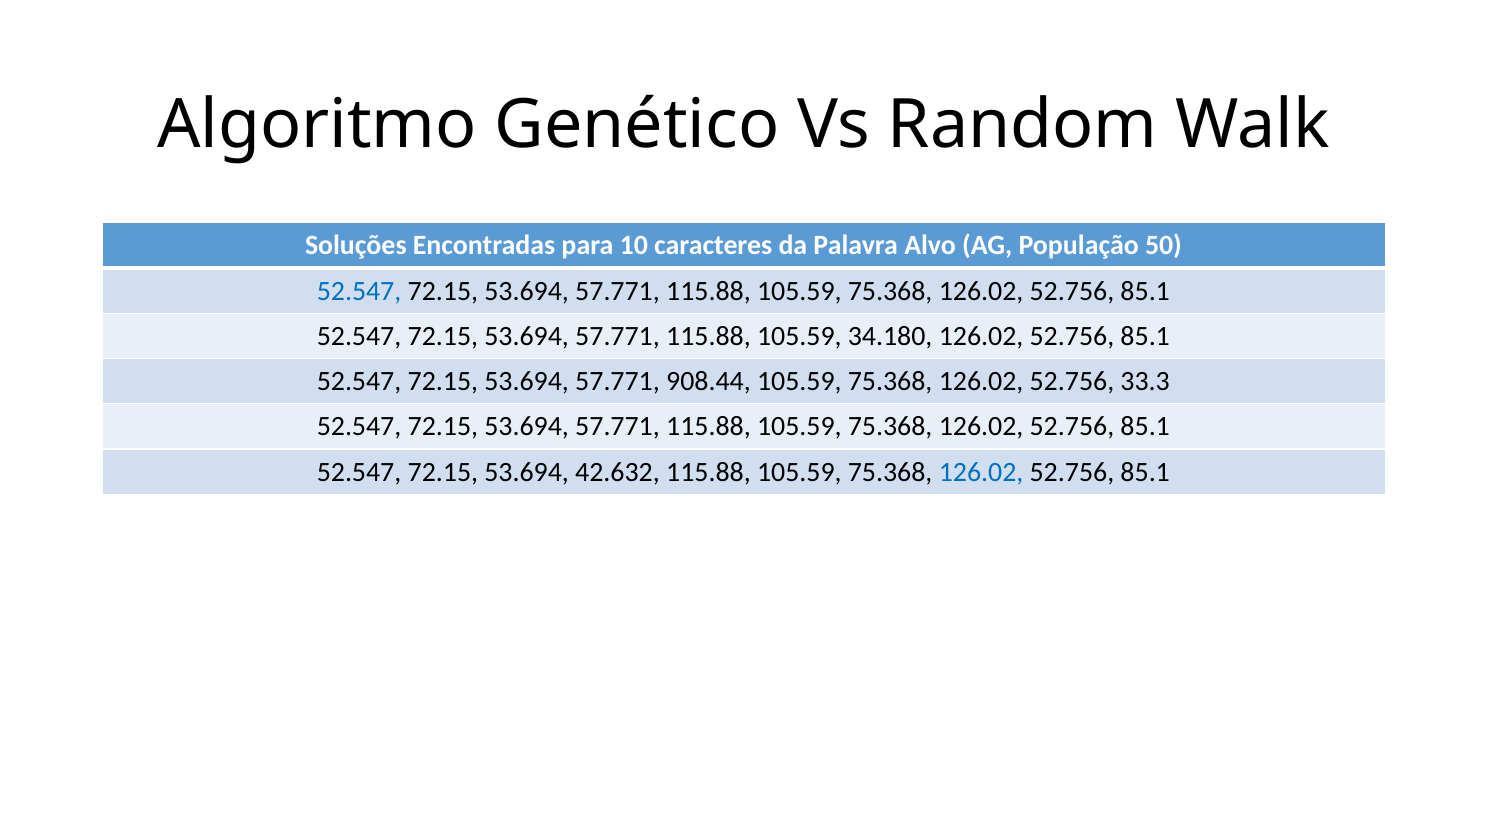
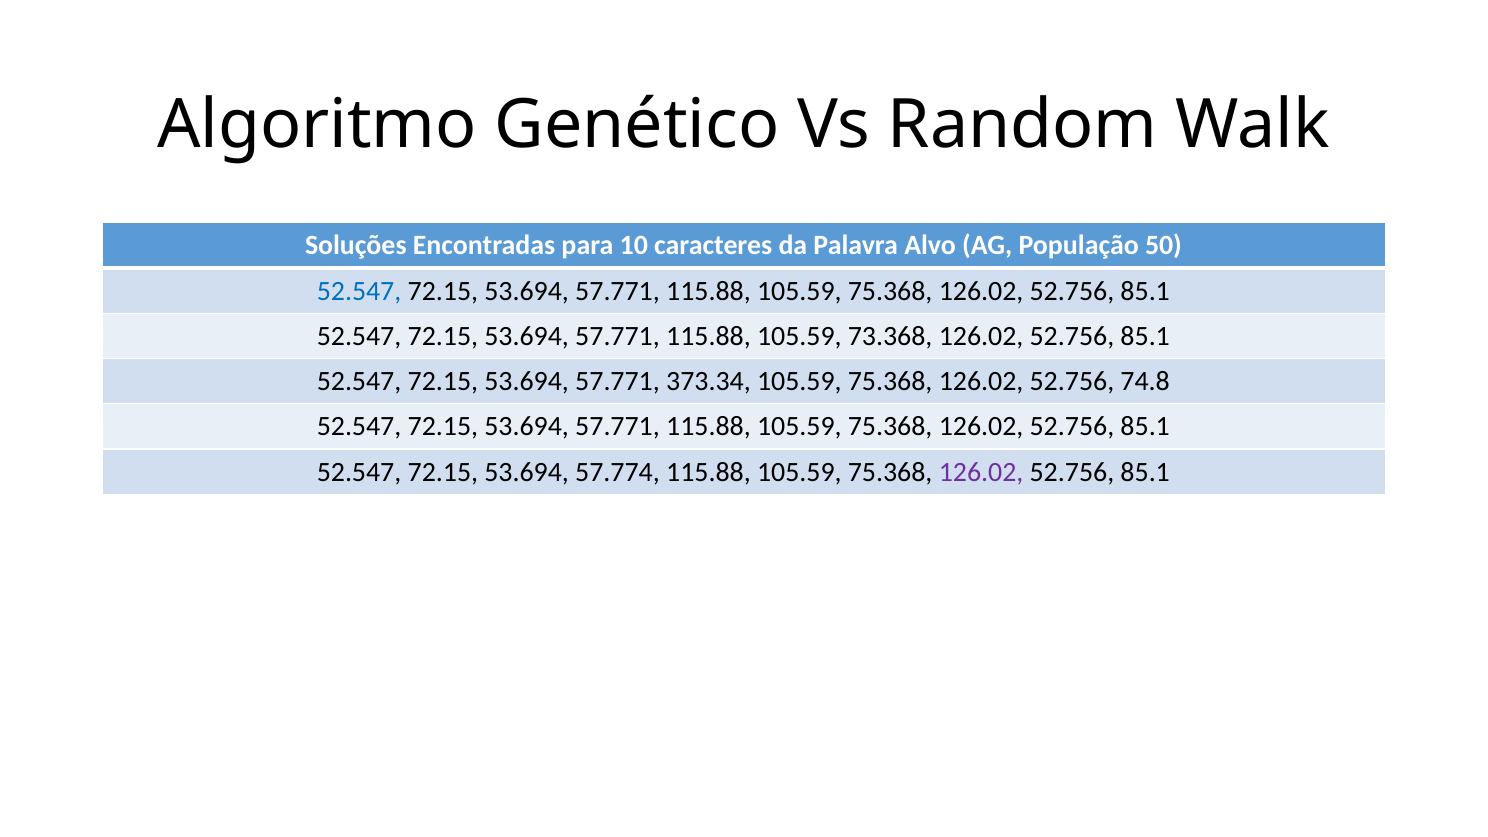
34.180: 34.180 -> 73.368 (890, 336)
908.44: 908.44 -> 373.34 (708, 382)
33.3: 33.3 -> 74.8 (1145, 382)
42.632: 42.632 -> 57.774 (617, 472)
126.02 colour: blue -> purple (981, 472)
